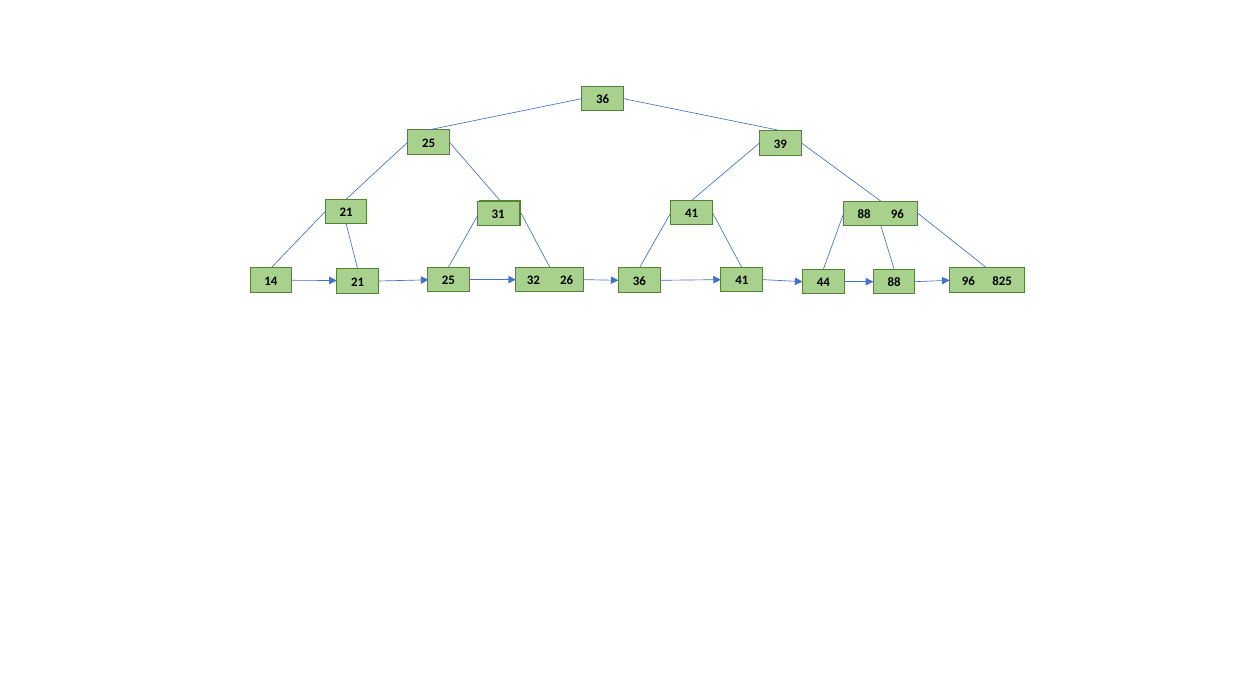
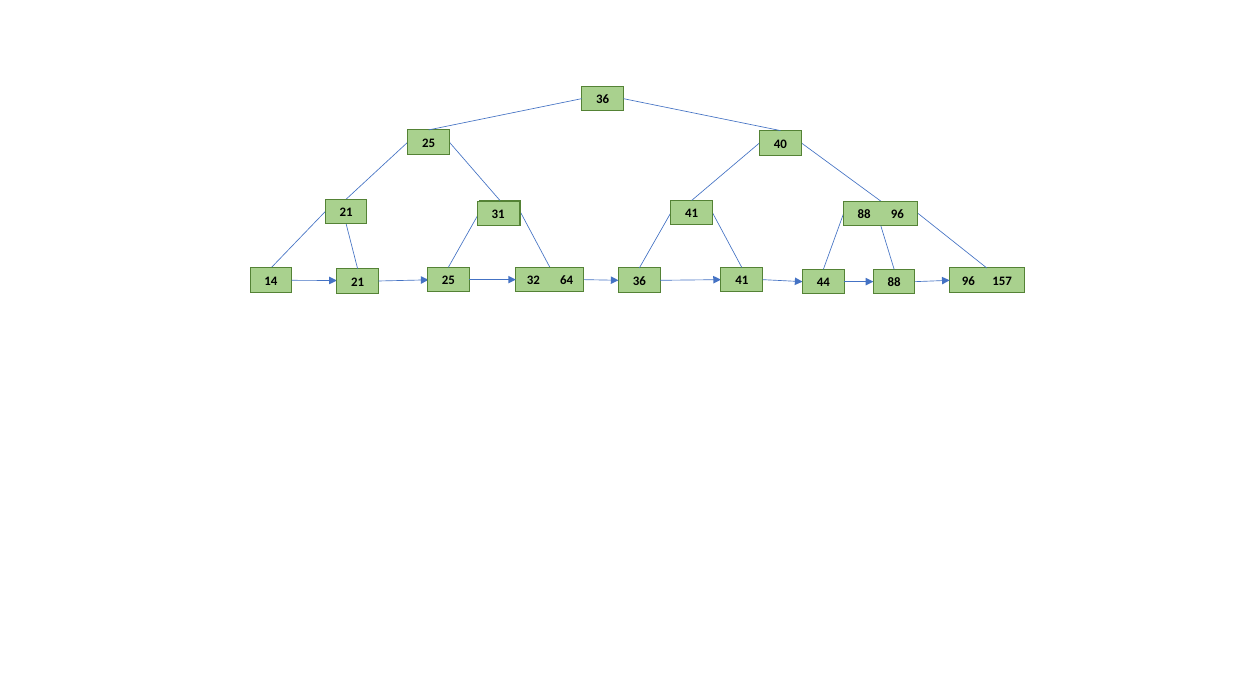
39: 39 -> 40 (780, 144)
26: 26 -> 64 (567, 280)
825: 825 -> 157 (1002, 281)
